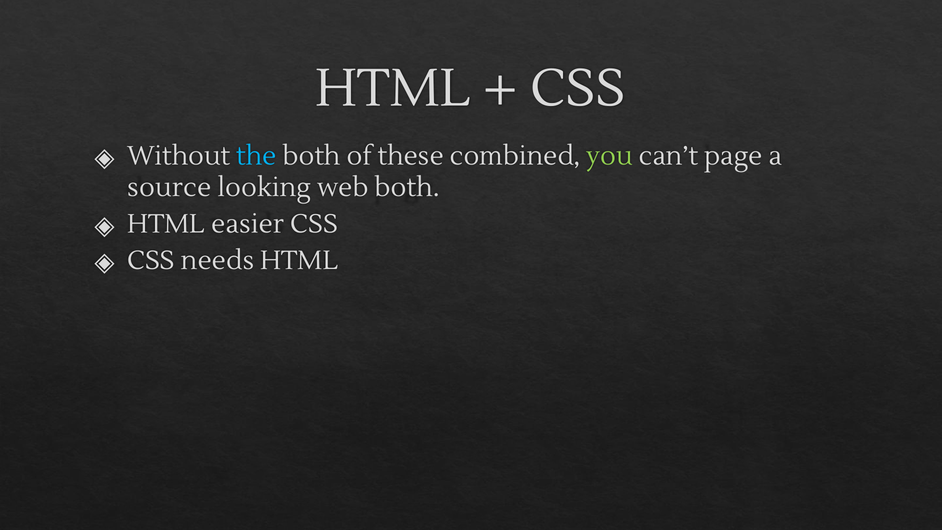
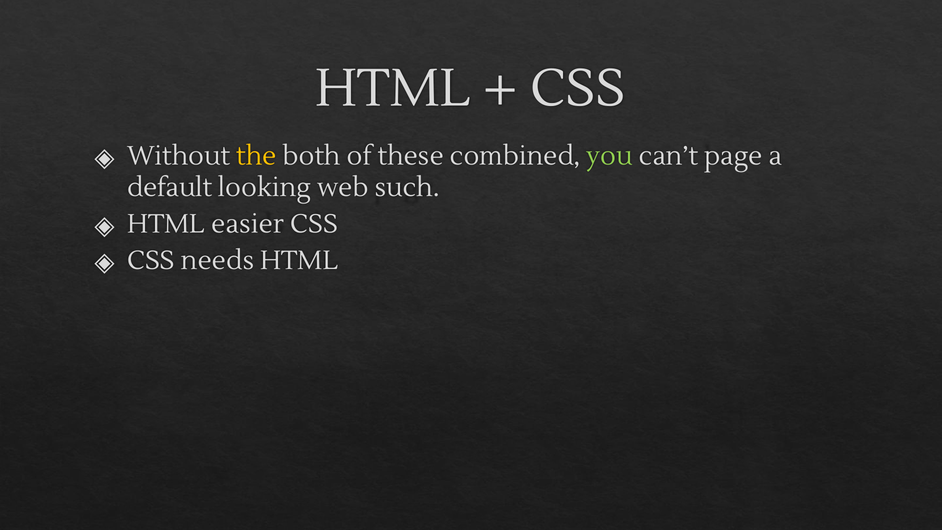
the colour: light blue -> yellow (256, 156)
source: source -> default (170, 188)
web both: both -> such (407, 188)
